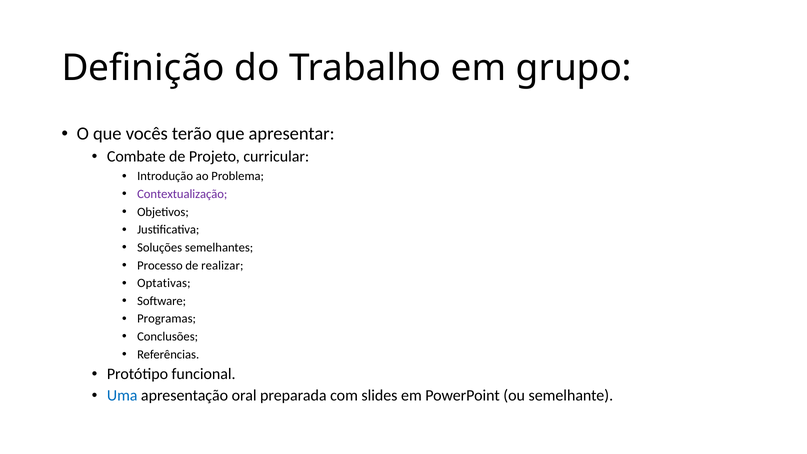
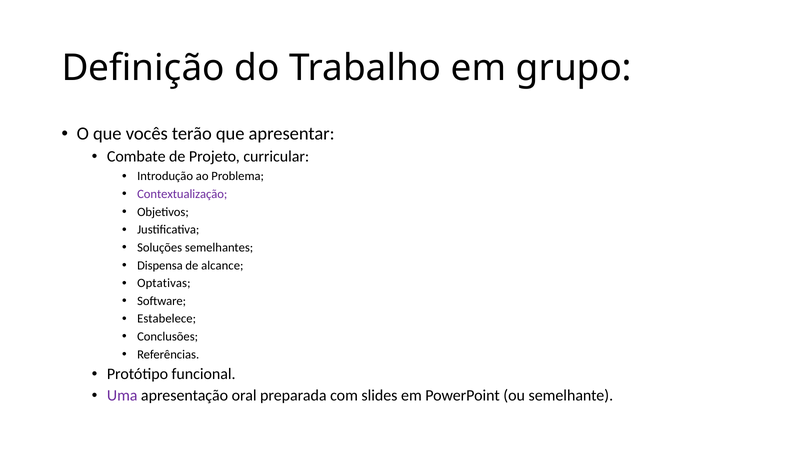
Processo: Processo -> Dispensa (160, 265)
realizar: realizar -> alcance (222, 265)
Programas: Programas -> Estabelece (167, 319)
Uma colour: blue -> purple (122, 396)
